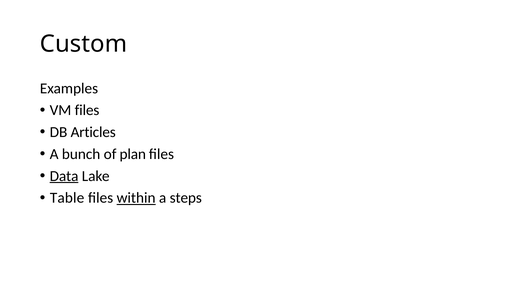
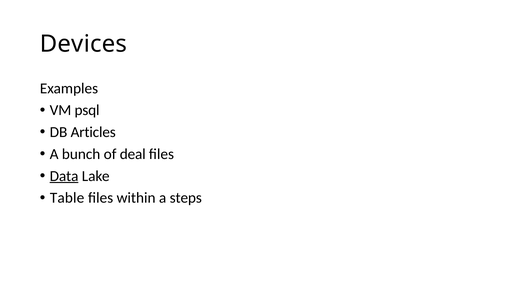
Custom: Custom -> Devices (83, 44)
VM files: files -> psql (87, 110)
plan: plan -> deal (133, 154)
within underline: present -> none (136, 198)
